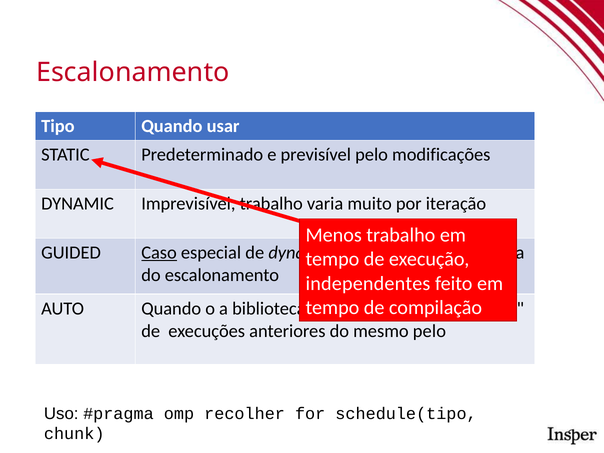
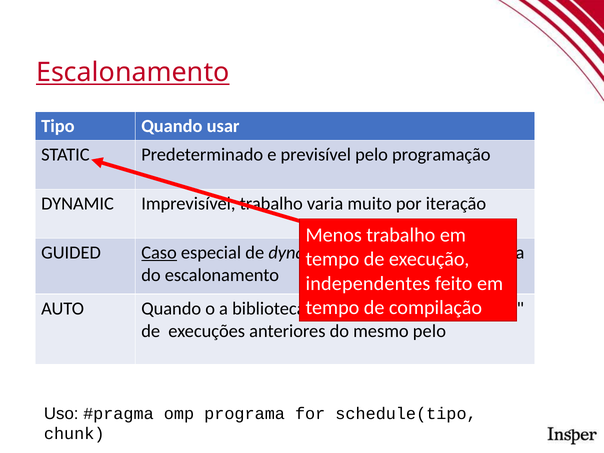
Escalonamento underline: none -> present (133, 73)
modificações: modificações -> programação (441, 155)
recolher: recolher -> programa (245, 414)
